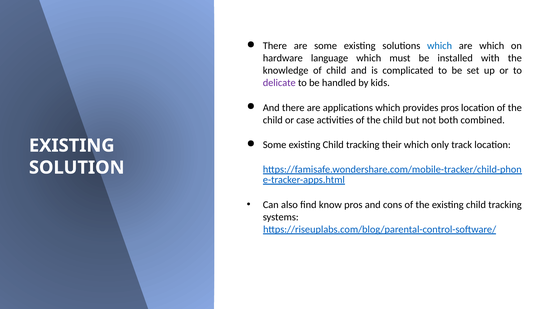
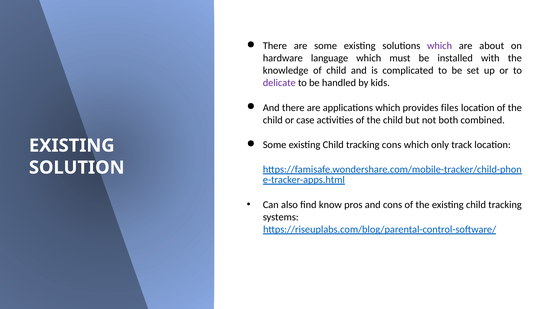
which colour: blue -> purple (440, 46)
are which: which -> about (492, 46)
provides pros: pros -> files (450, 108)
tracking their: their -> cons (392, 145)
